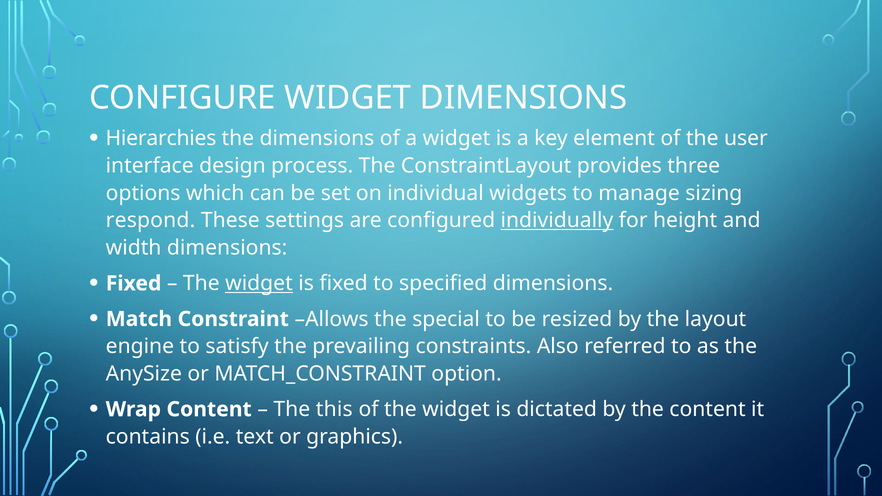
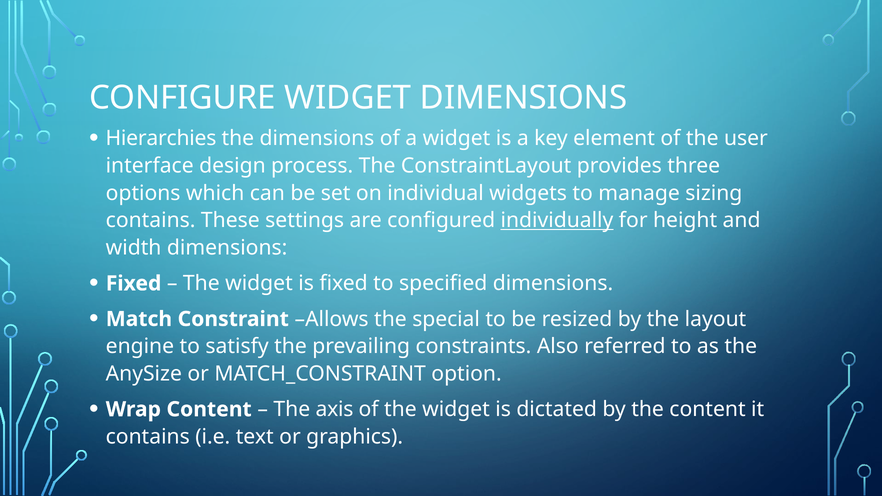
respond: respond -> contains (151, 221)
widget underline: present -> none (259, 284)
this: this -> axis (334, 409)
